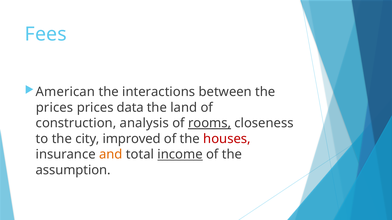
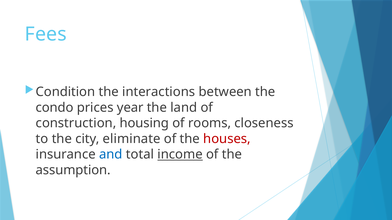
American: American -> Condition (65, 92)
prices: prices -> condo (55, 108)
data: data -> year (130, 108)
analysis: analysis -> housing (144, 123)
rooms underline: present -> none (210, 123)
improved: improved -> eliminate (132, 139)
and colour: orange -> blue (111, 155)
